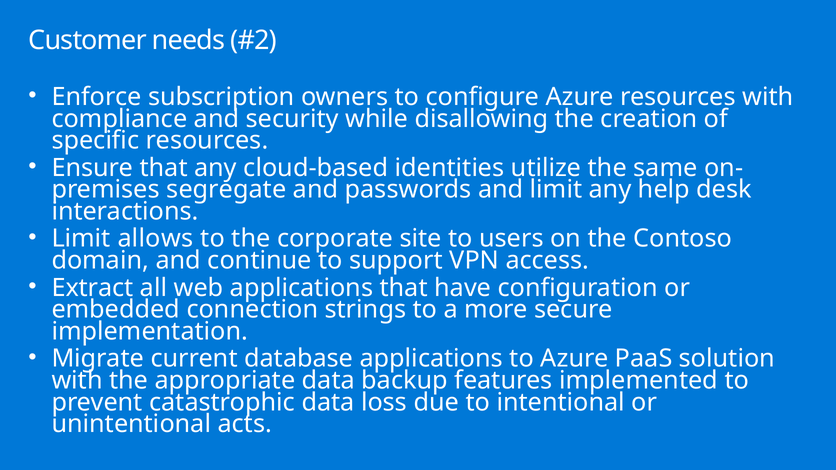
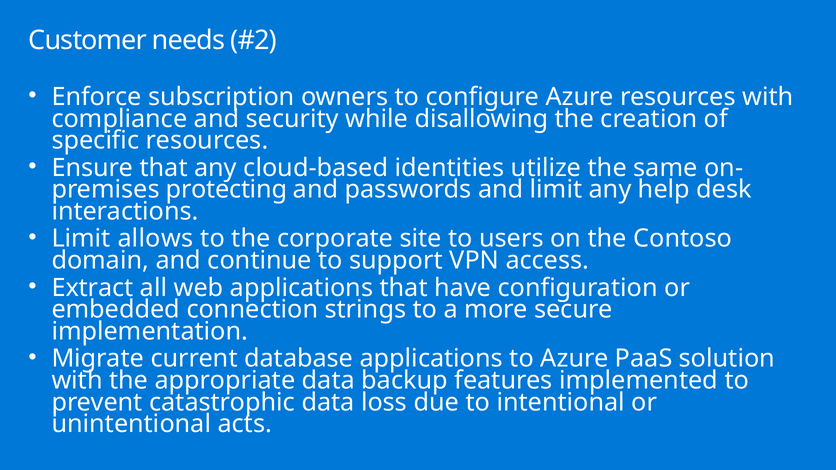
segregate: segregate -> protecting (226, 190)
